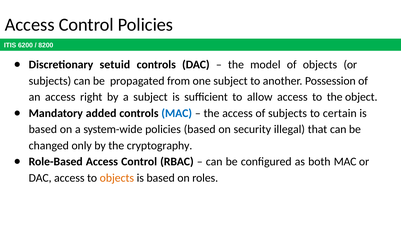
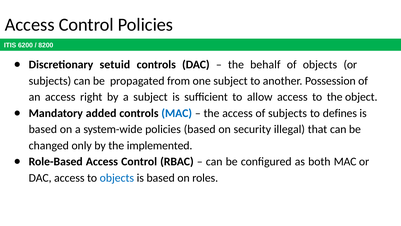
model: model -> behalf (265, 65)
certain: certain -> defines (340, 113)
cryptography: cryptography -> implemented (160, 145)
objects colour: orange -> blue (117, 178)
